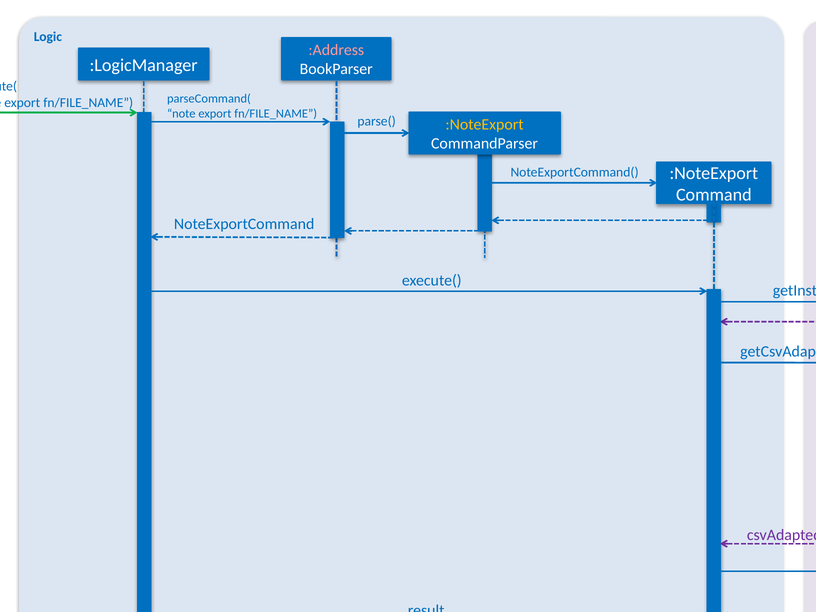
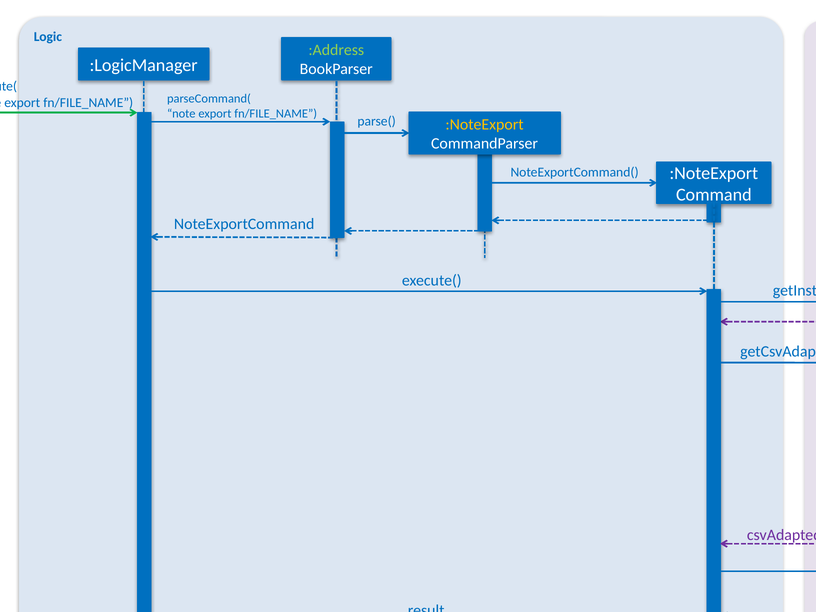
:Address colour: pink -> light green (336, 50)
